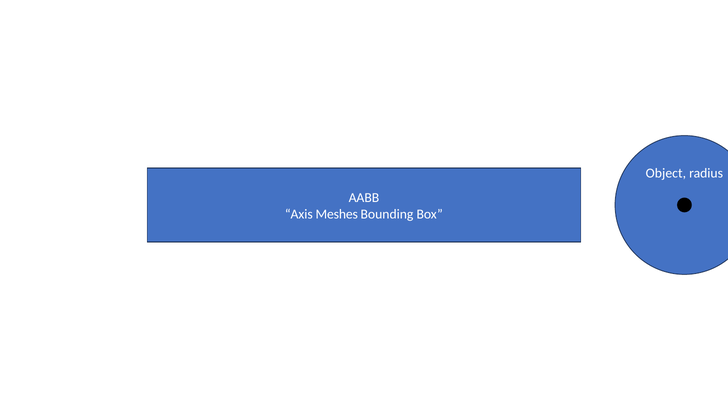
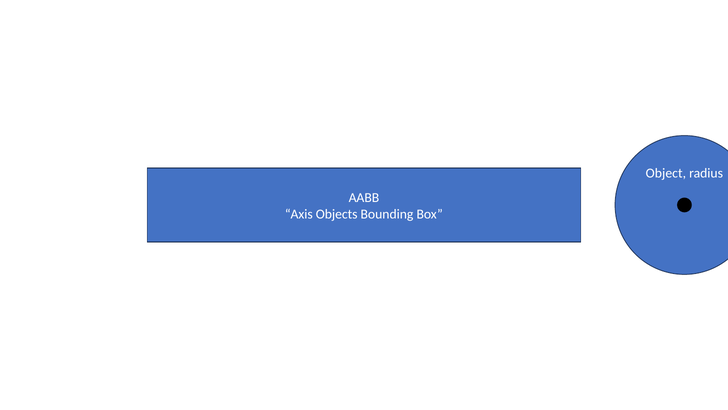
Meshes: Meshes -> Objects (337, 214)
